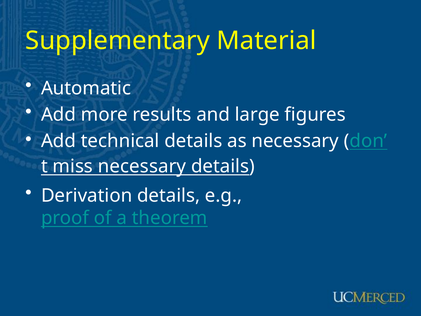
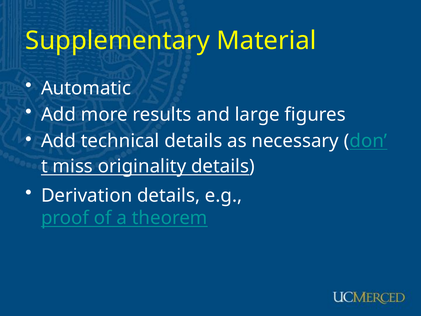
miss necessary: necessary -> originality (142, 166)
